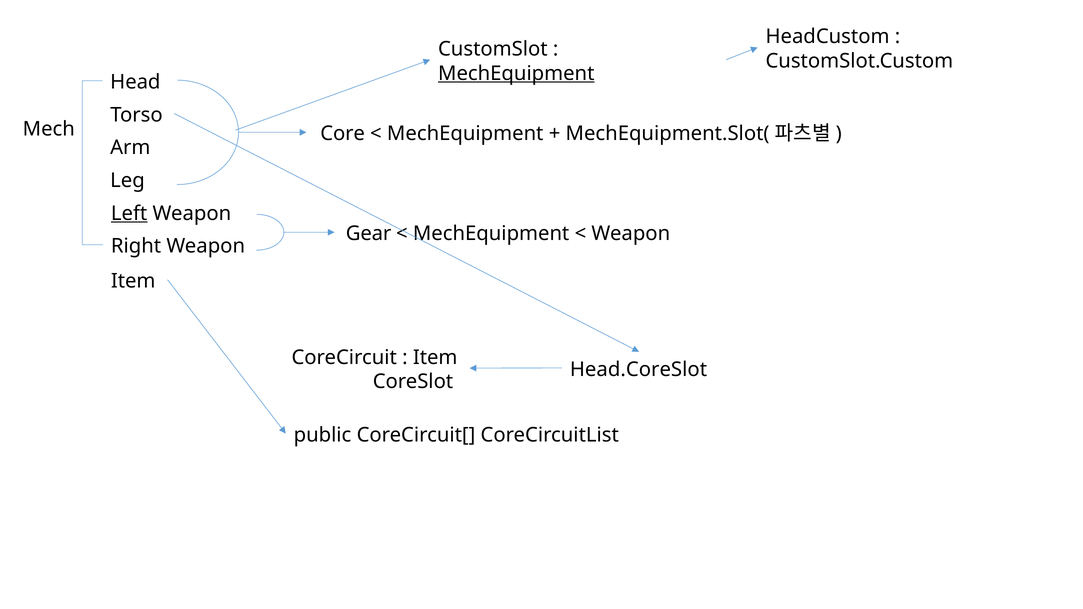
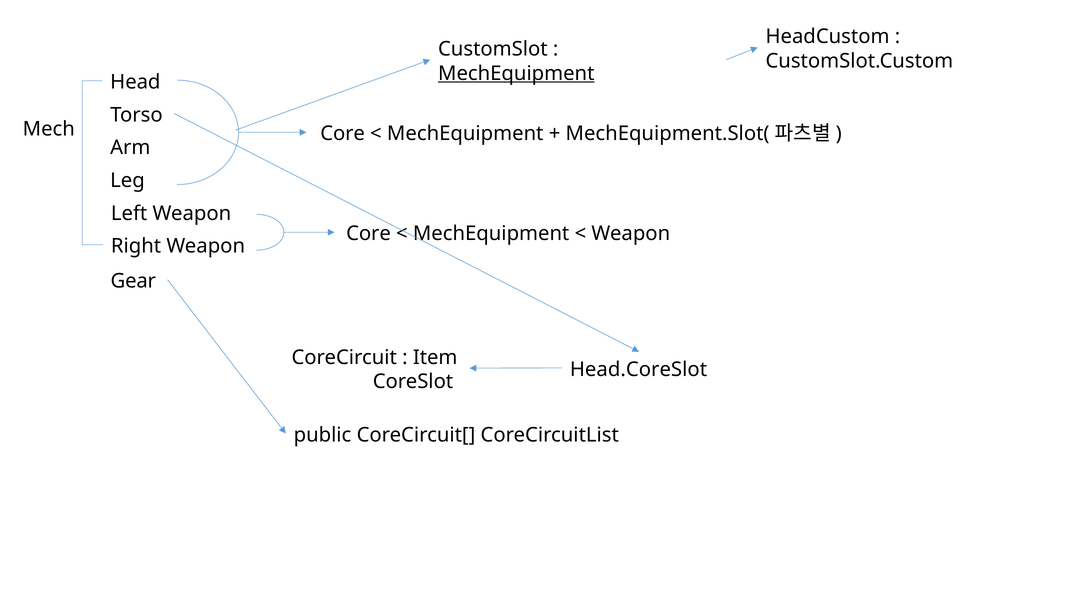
Left underline: present -> none (129, 213)
Gear: Gear -> Core (369, 234)
Item: Item -> Gear (133, 281)
